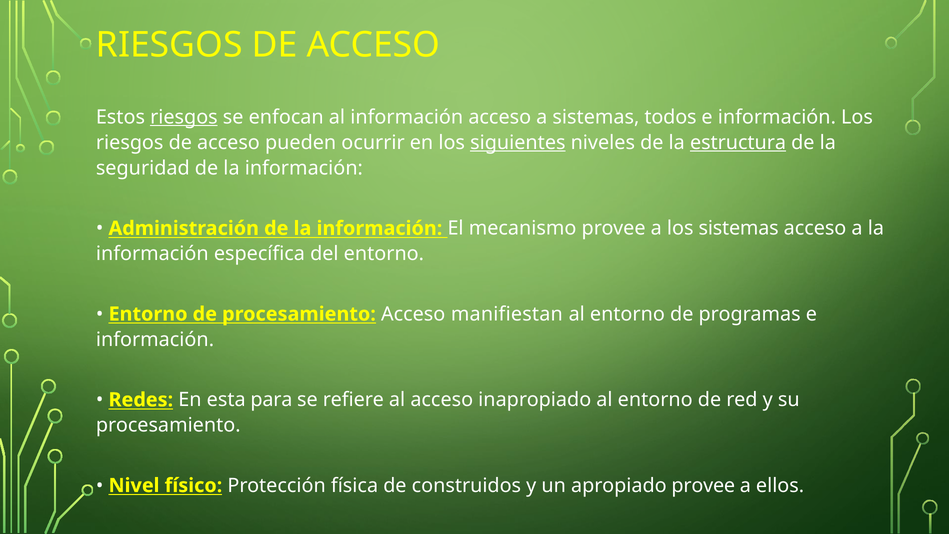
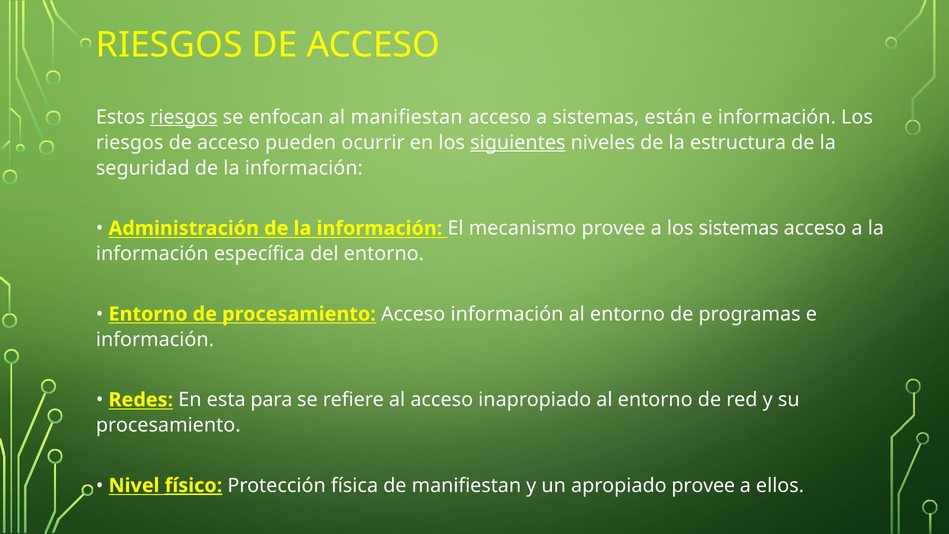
al información: información -> manifiestan (407, 117)
todos: todos -> están (670, 117)
estructura underline: present -> none (738, 143)
Acceso manifiestan: manifiestan -> información (507, 314)
físico underline: none -> present (193, 485)
de construidos: construidos -> manifiestan (466, 485)
